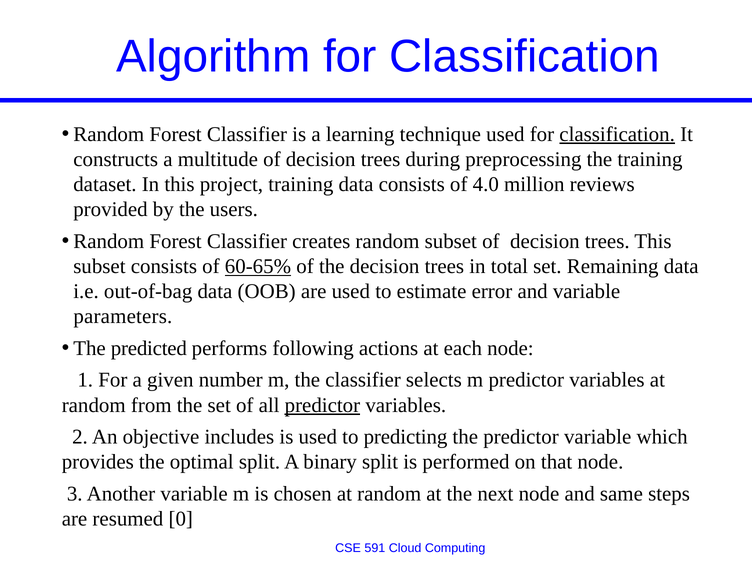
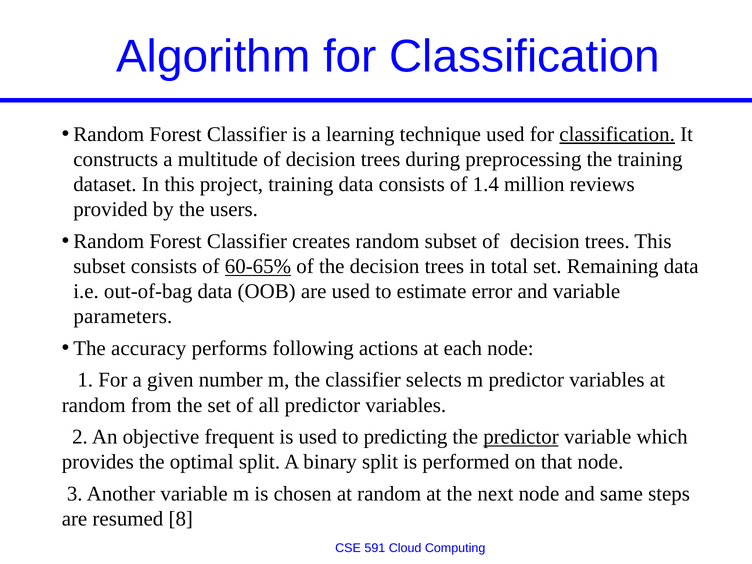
4.0: 4.0 -> 1.4 (486, 184)
predicted: predicted -> accuracy (149, 348)
predictor underline: present -> none (322, 405)
includes: includes -> frequent (239, 437)
predictor underline: none -> present (521, 437)
0: 0 -> 8 (181, 519)
